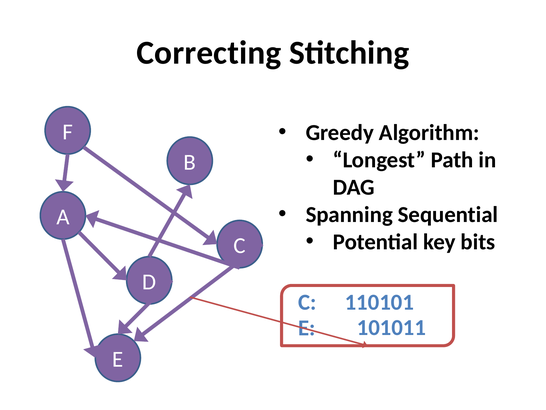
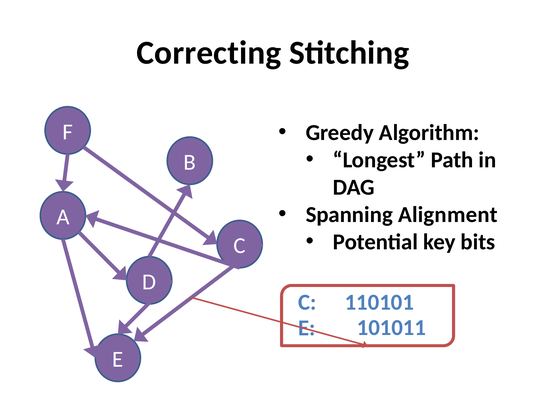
Sequential: Sequential -> Alignment (448, 214)
